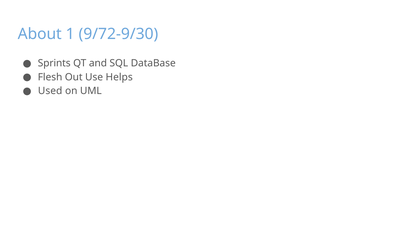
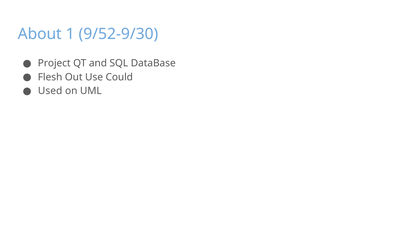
9/72-9/30: 9/72-9/30 -> 9/52-9/30 (118, 34)
Sprints: Sprints -> Project (54, 63)
Helps: Helps -> Could (119, 77)
